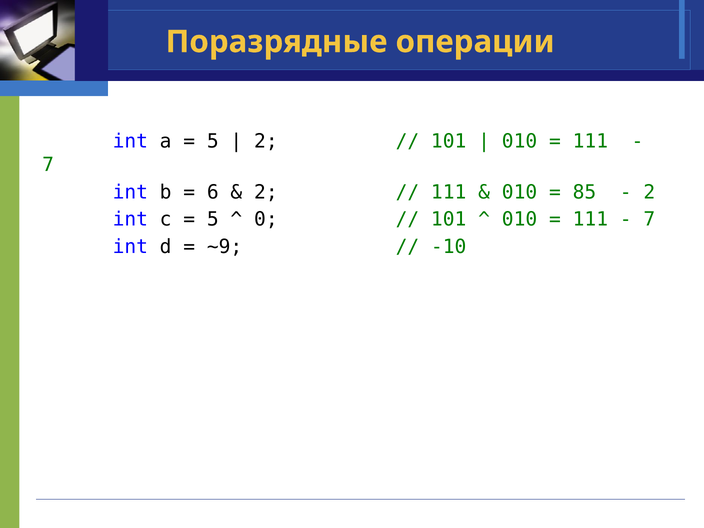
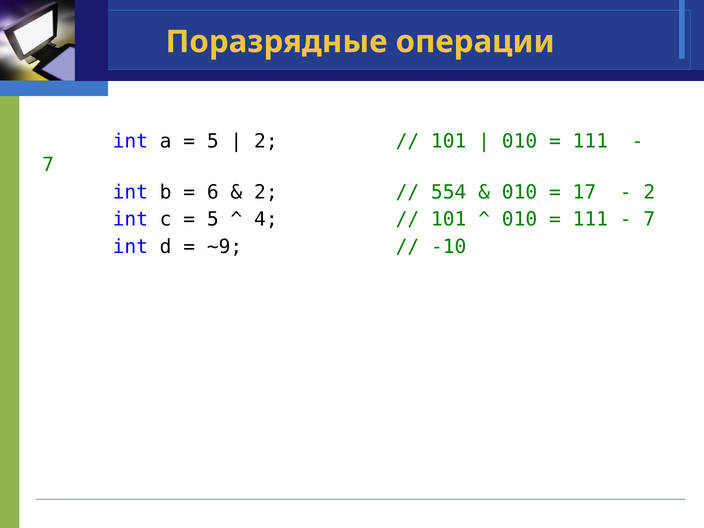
111: 111 -> 554 (449, 192)
85: 85 -> 17 (584, 192)
0: 0 -> 4 (266, 219)
